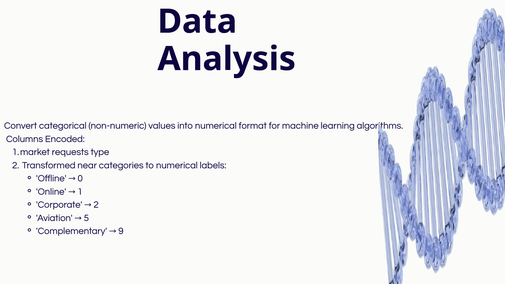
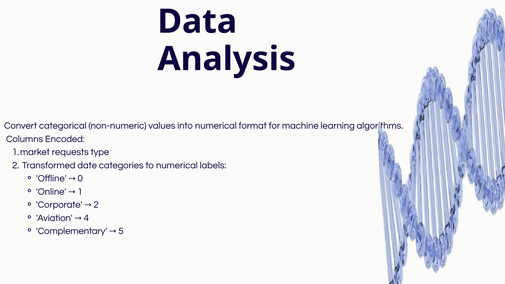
near: near -> date (87, 165)
5: 5 -> 4 (86, 218)
9: 9 -> 5 (121, 231)
